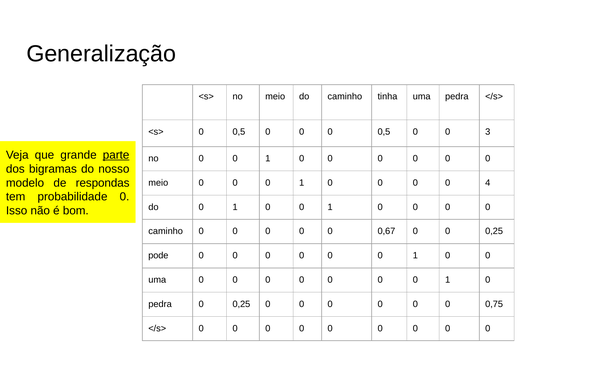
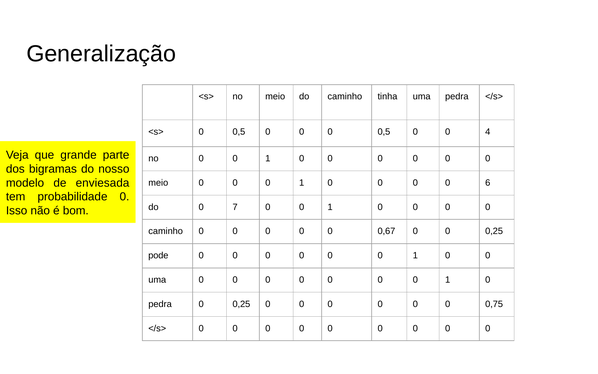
3: 3 -> 4 (488, 132)
parte underline: present -> none (116, 155)
respondas: respondas -> enviesada (103, 183)
4: 4 -> 6 (488, 183)
do 0 1: 1 -> 7 (235, 207)
